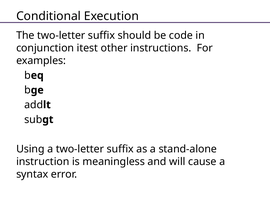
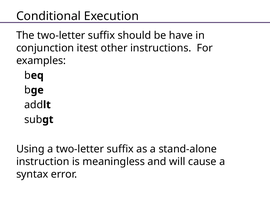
code: code -> have (181, 35)
